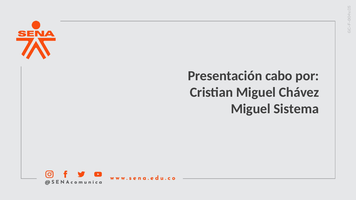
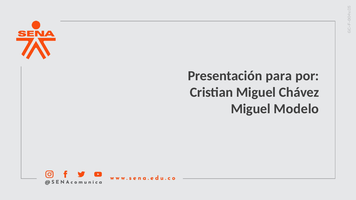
cabo: cabo -> para (279, 76)
Sistema: Sistema -> Modelo (296, 109)
